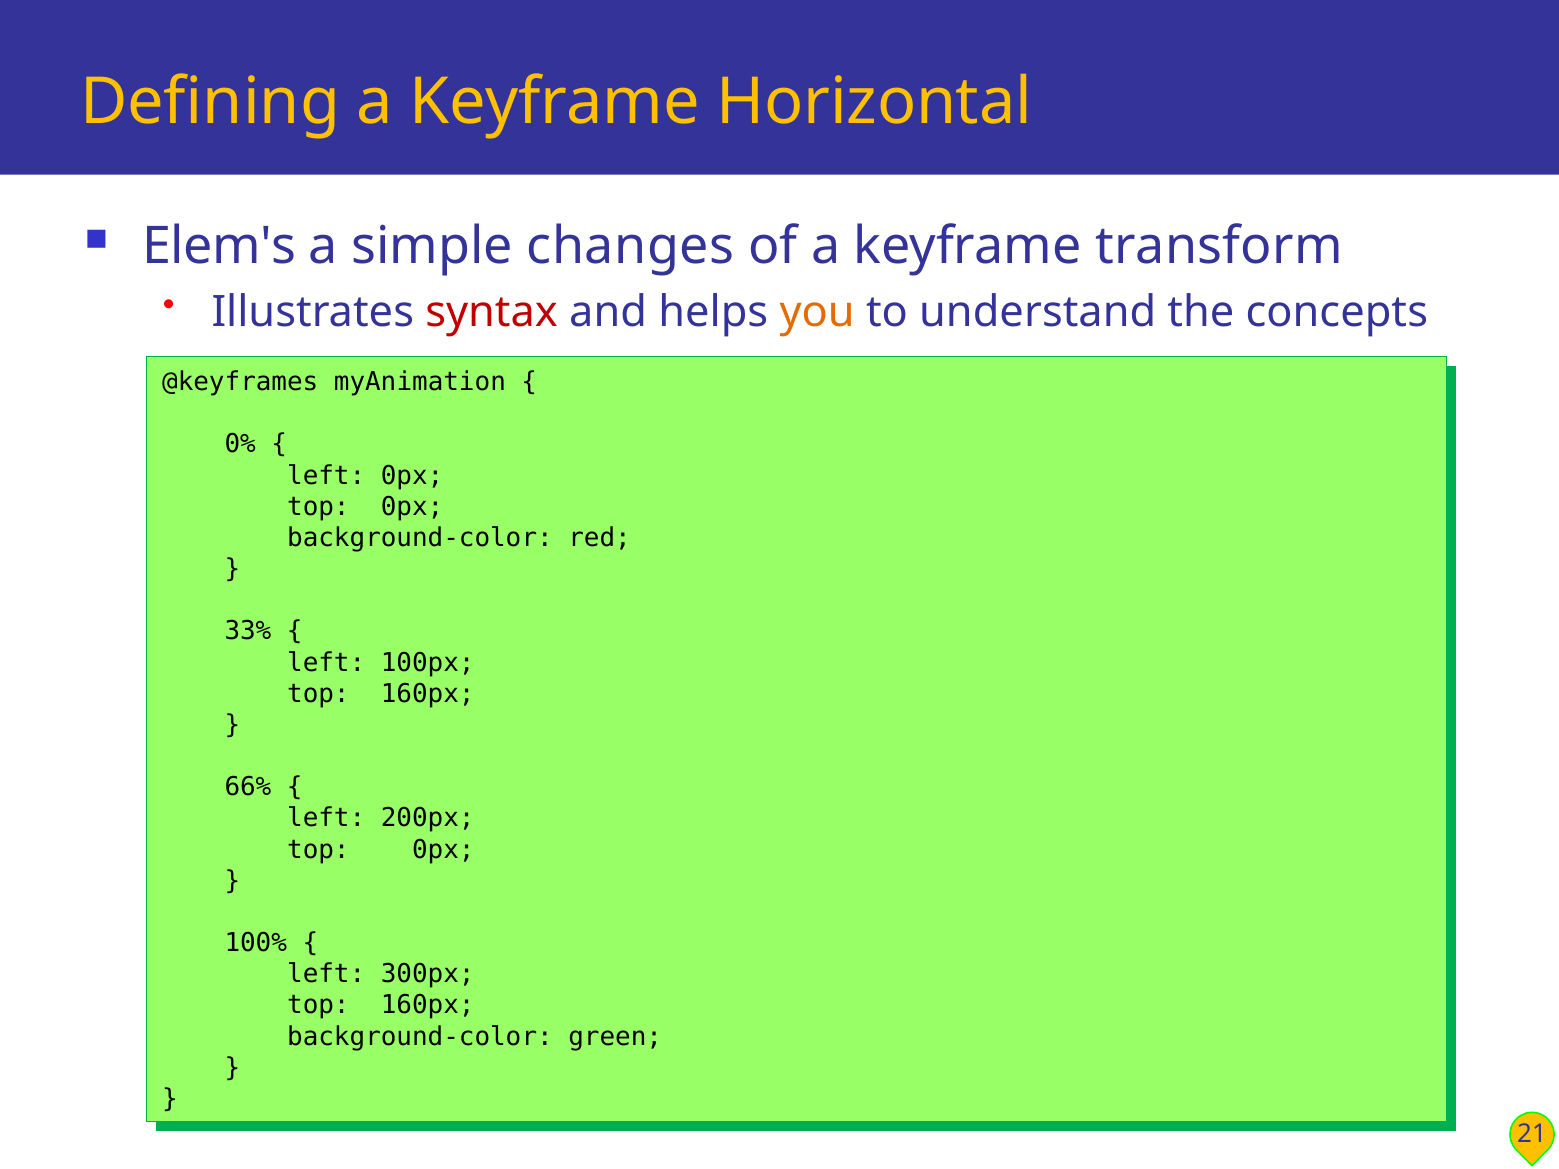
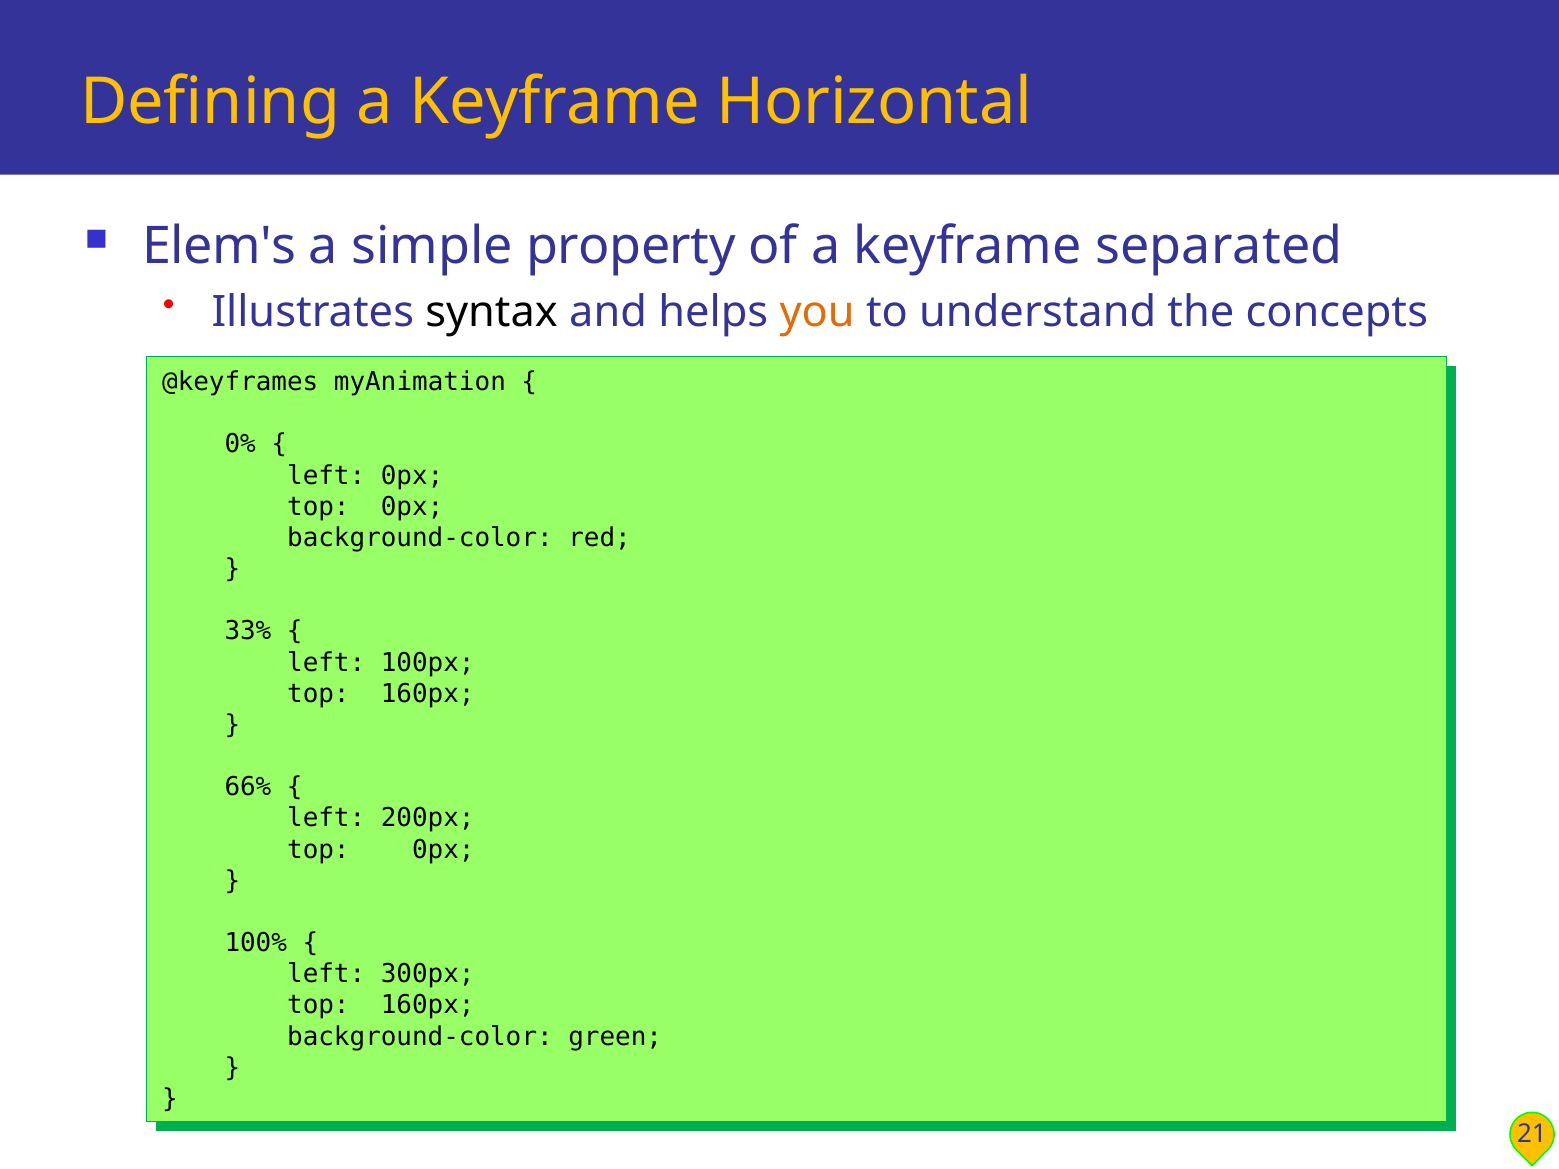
changes: changes -> property (631, 247)
transform: transform -> separated (1219, 247)
syntax colour: red -> black (492, 312)
